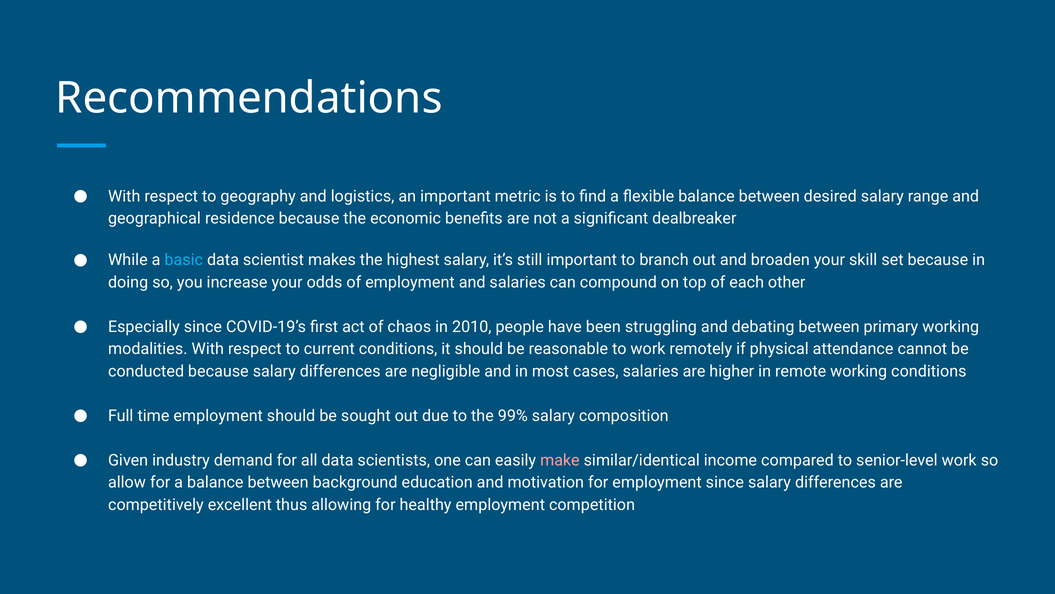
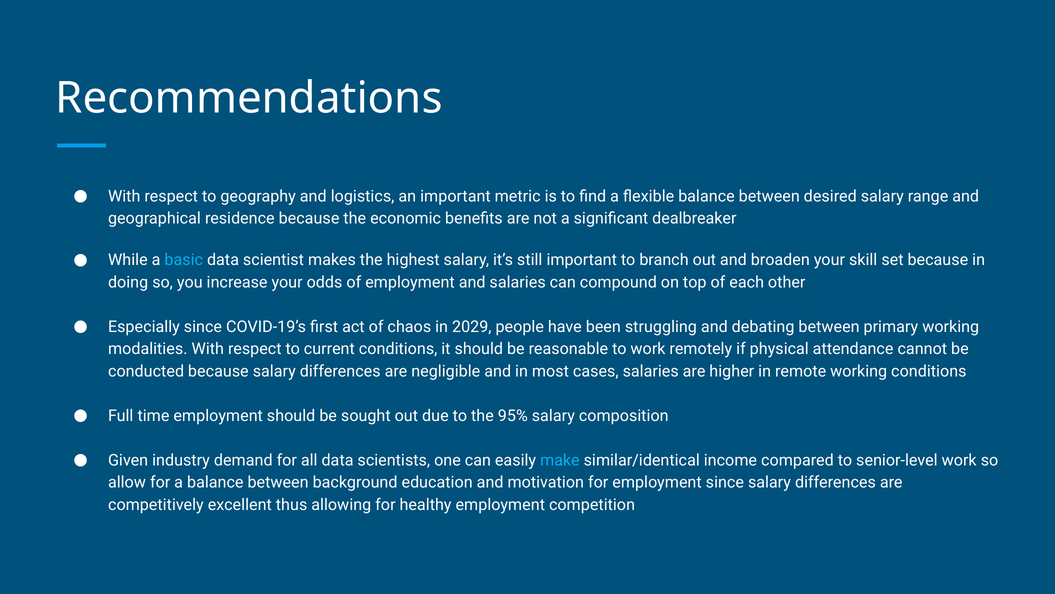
2010: 2010 -> 2029 (472, 327)
99%: 99% -> 95% (513, 415)
make colour: pink -> light blue (560, 460)
